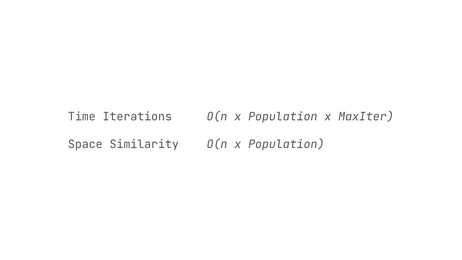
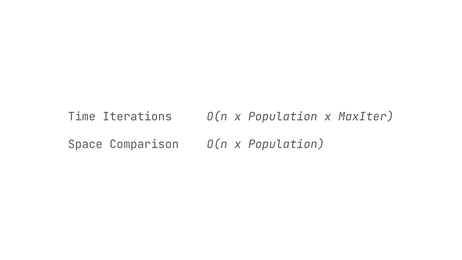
Similarity: Similarity -> Comparison (144, 144)
